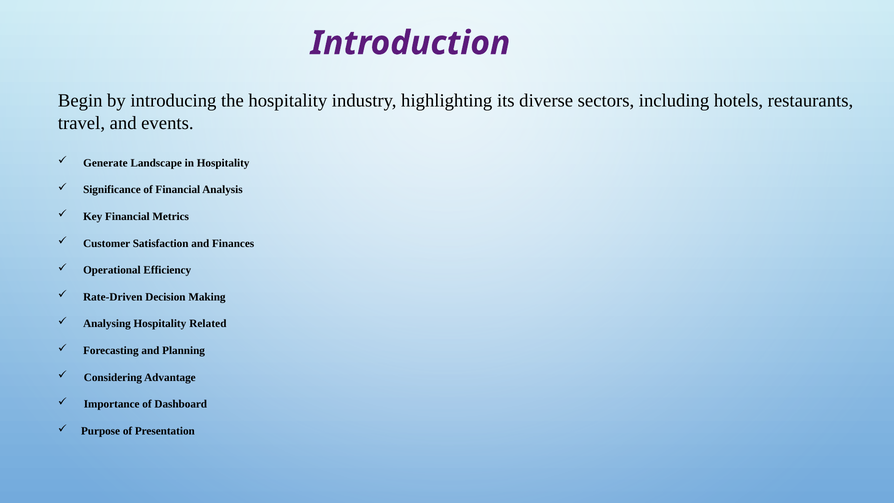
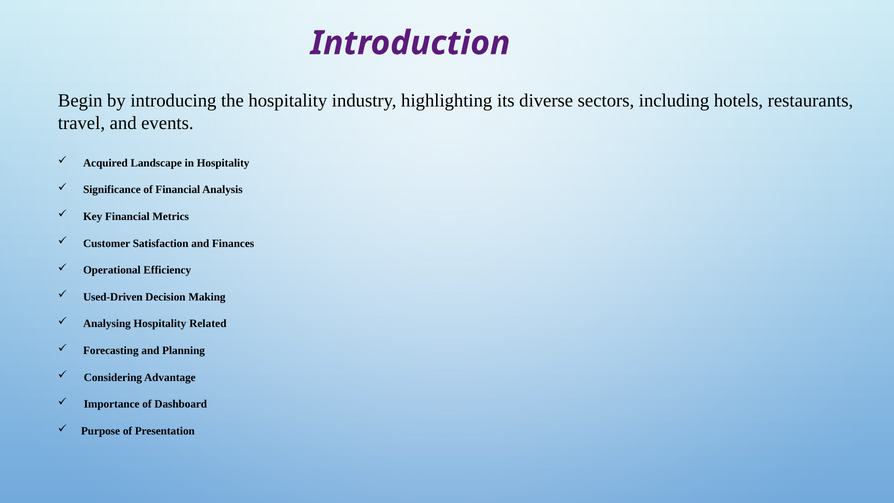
Generate: Generate -> Acquired (105, 163)
Rate-Driven: Rate-Driven -> Used-Driven (113, 297)
